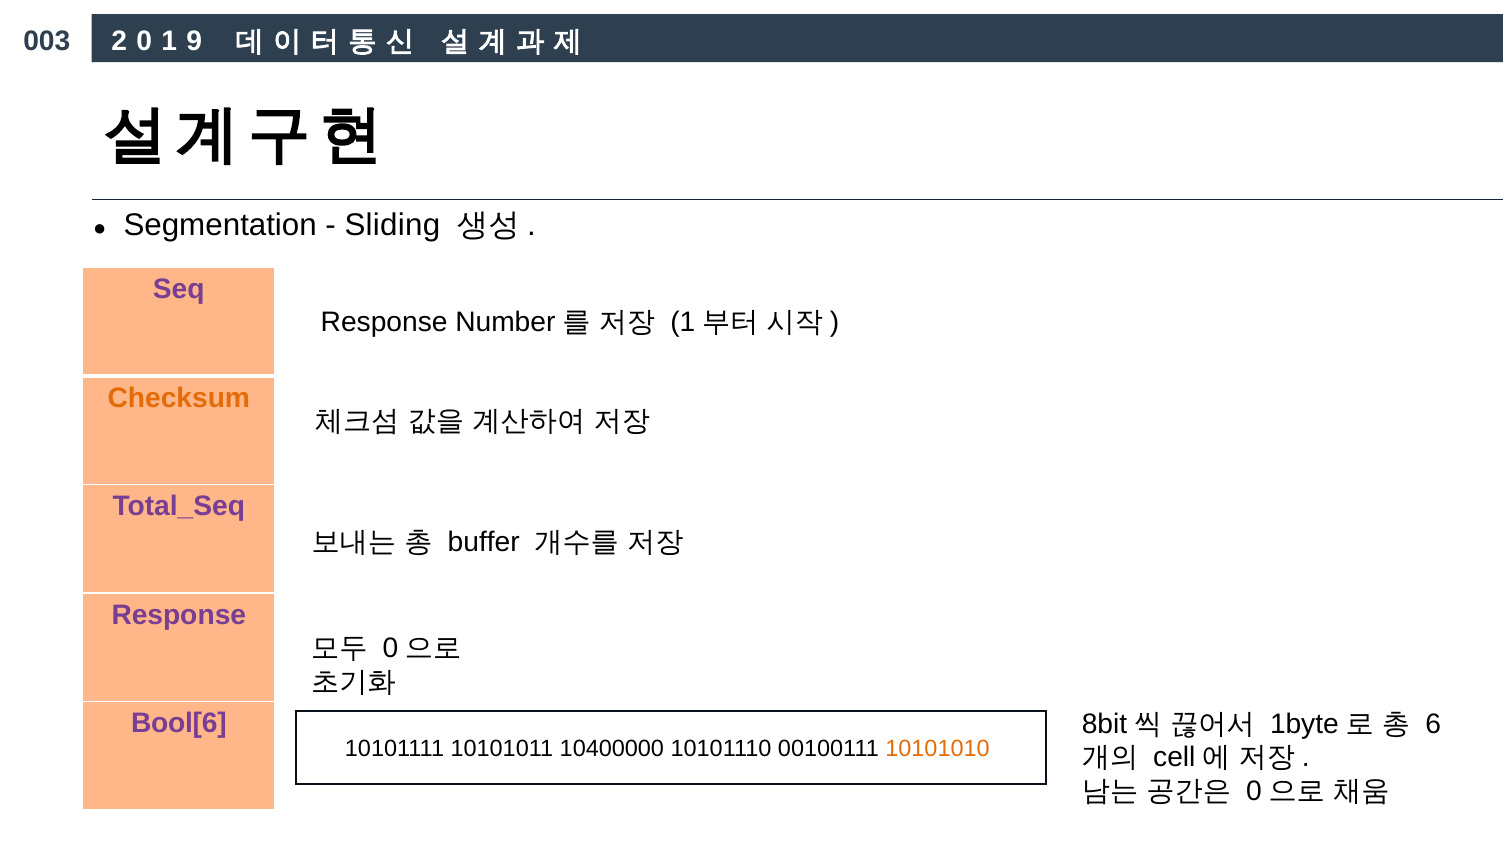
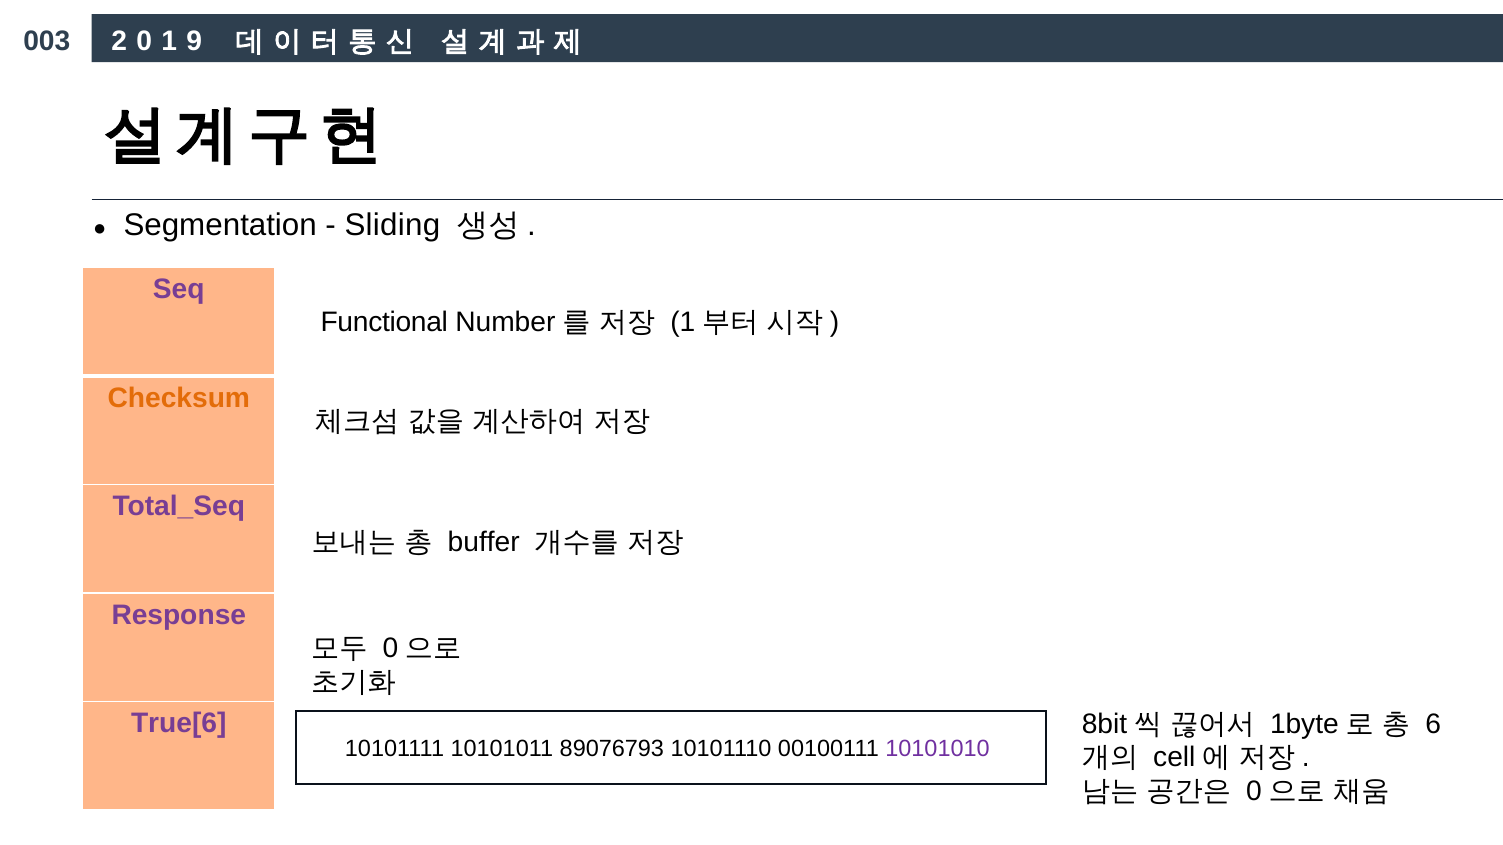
Response: Response -> Functional (384, 322)
Bool[6: Bool[6 -> True[6 (179, 724)
10400000: 10400000 -> 89076793 (612, 750)
10101010 colour: orange -> purple (938, 750)
